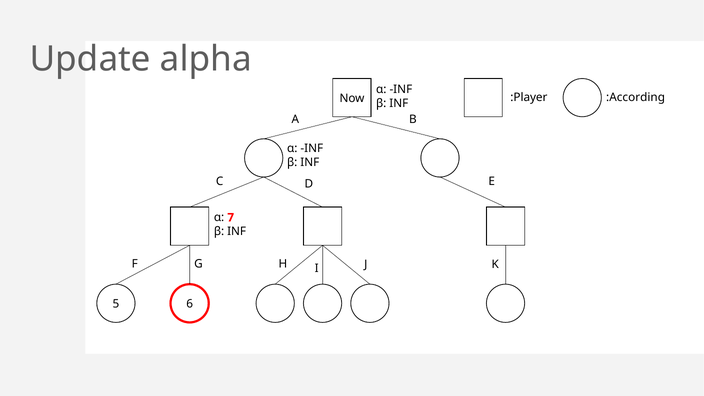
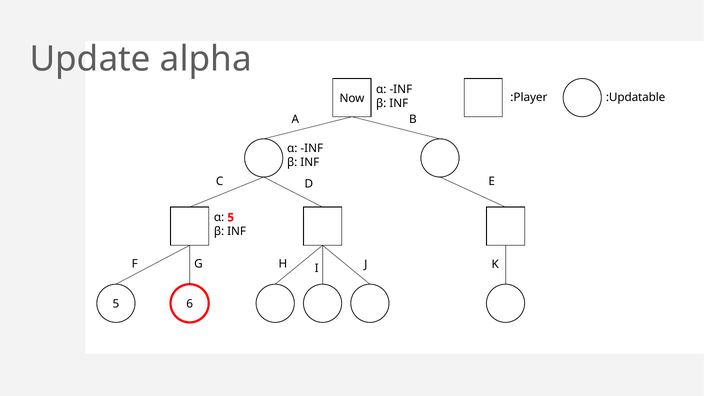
:According: :According -> :Updatable (636, 97)
α 7: 7 -> 5 (231, 218)
